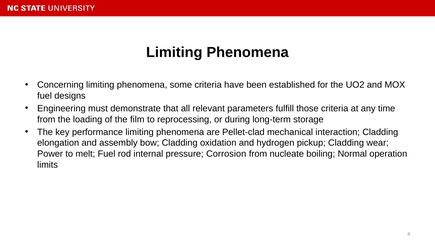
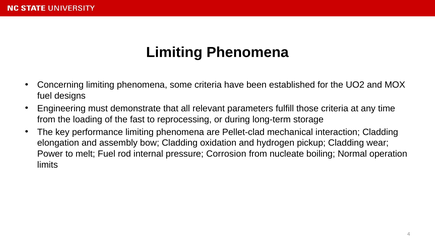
film: film -> fast (137, 119)
